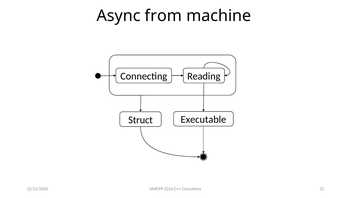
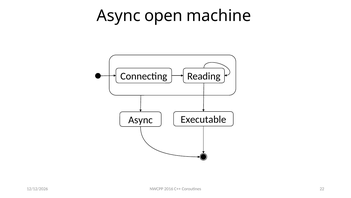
from: from -> open (164, 16)
Struct: Struct -> Async (140, 120)
